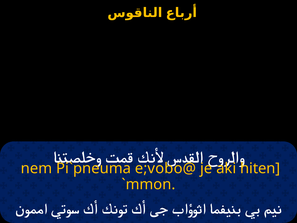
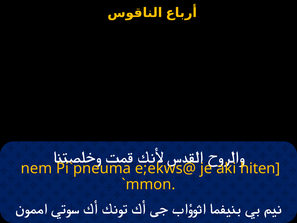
e;vobo@: e;vobo@ -> e;ekws@ (166, 168)
